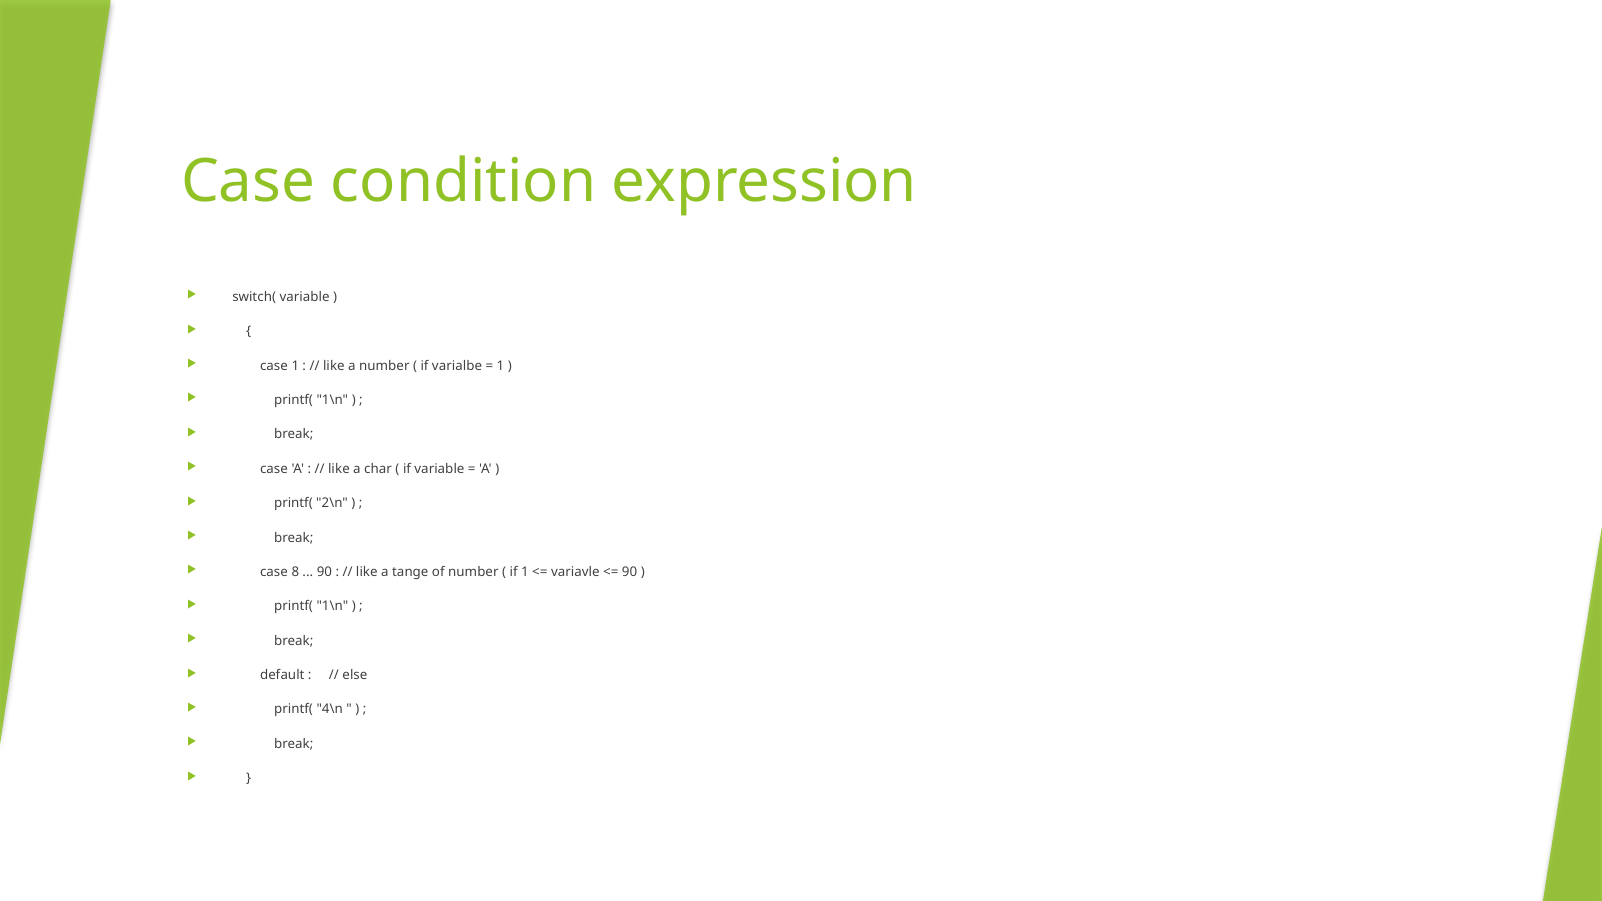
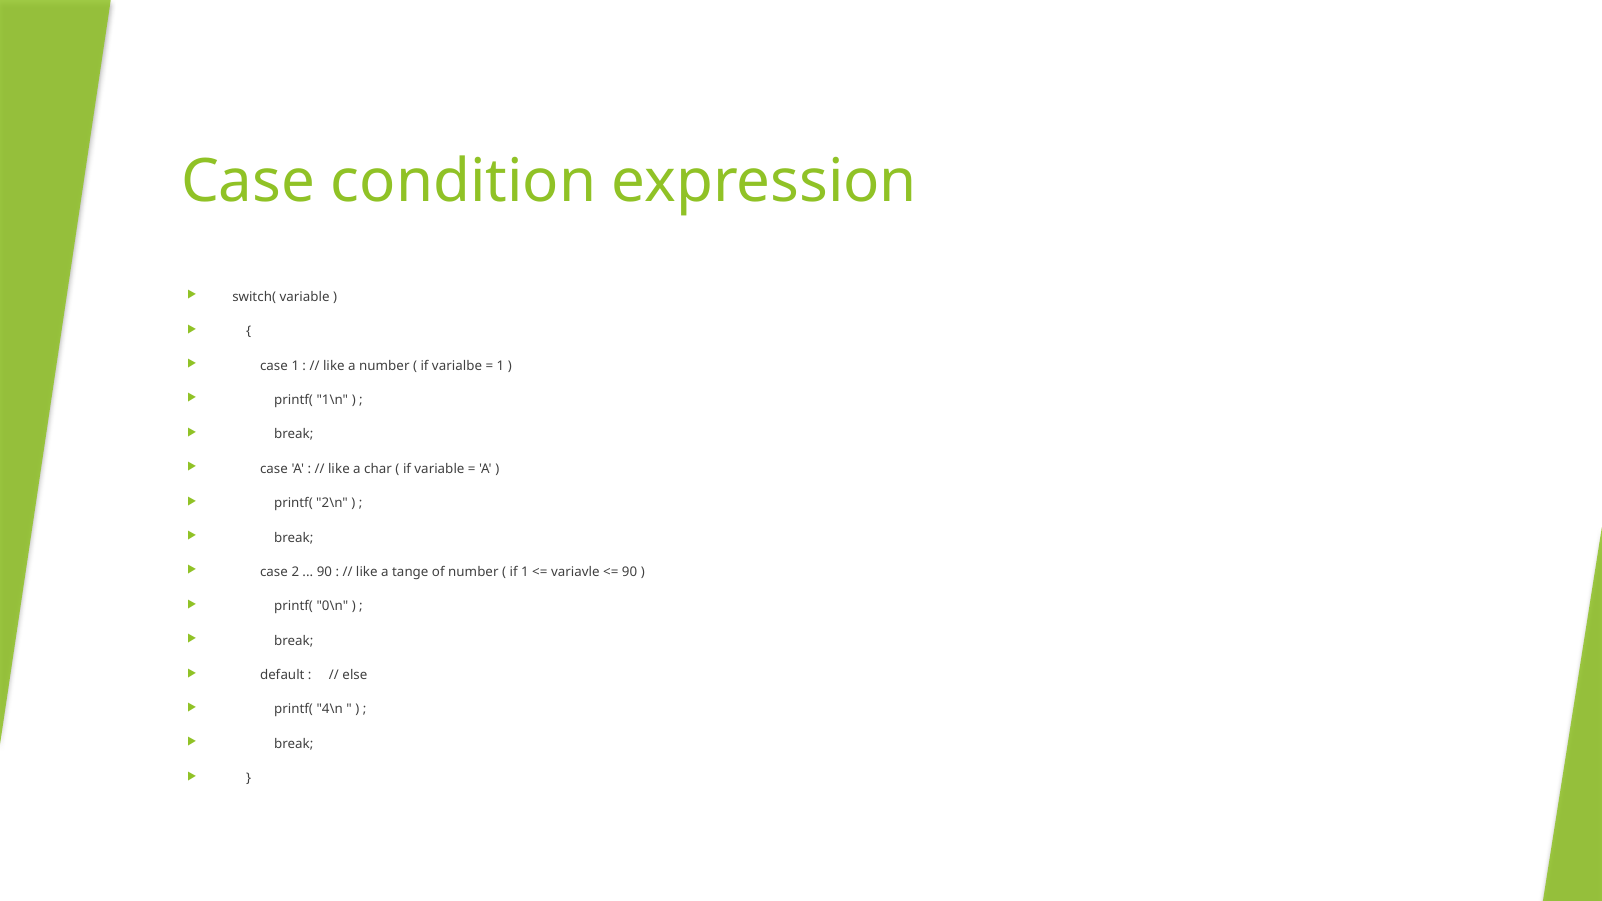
8: 8 -> 2 (295, 572)
1\n: 1\n -> 0\n (332, 607)
